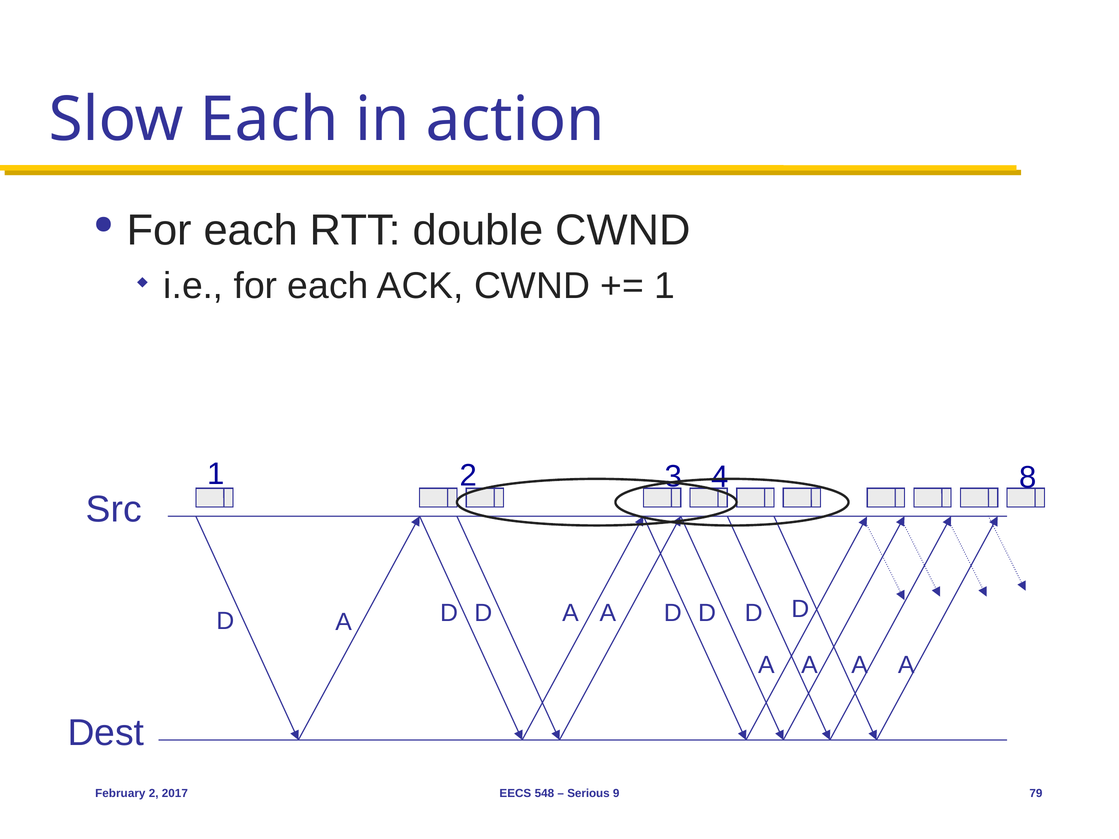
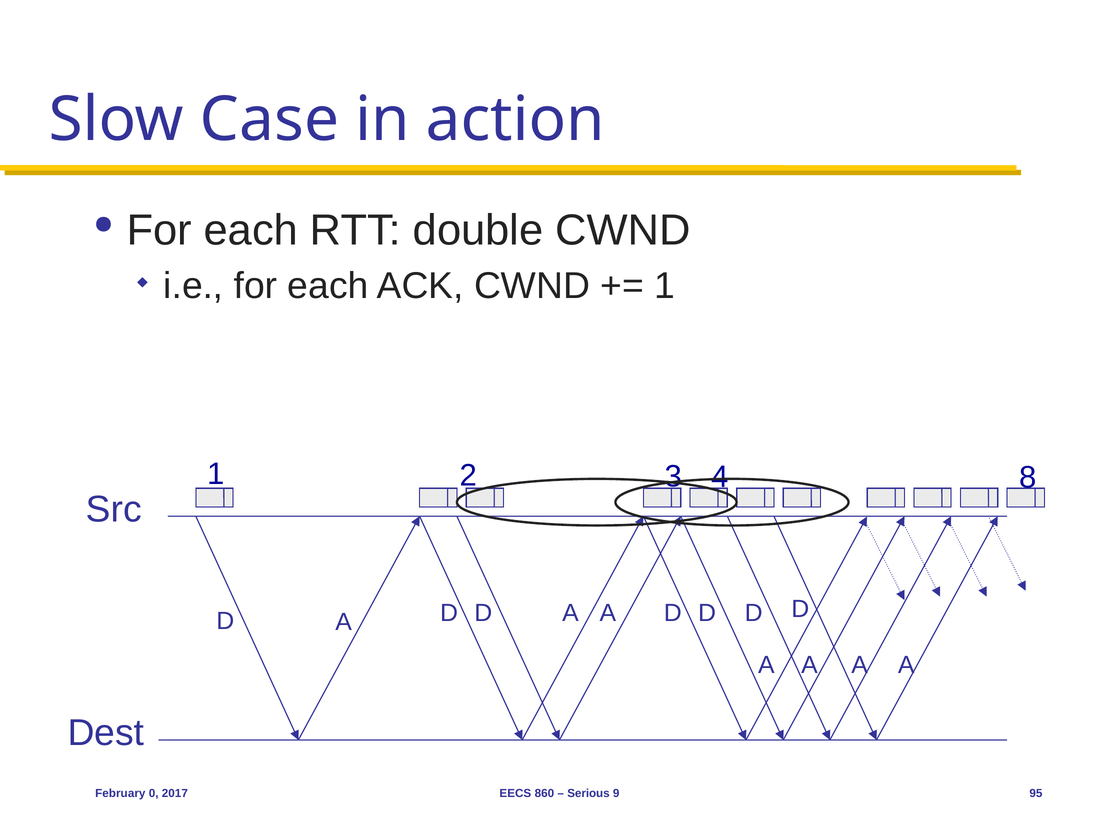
Slow Each: Each -> Case (270, 120)
February 2: 2 -> 0 (154, 793)
548: 548 -> 860 (544, 793)
79: 79 -> 95 (1036, 793)
